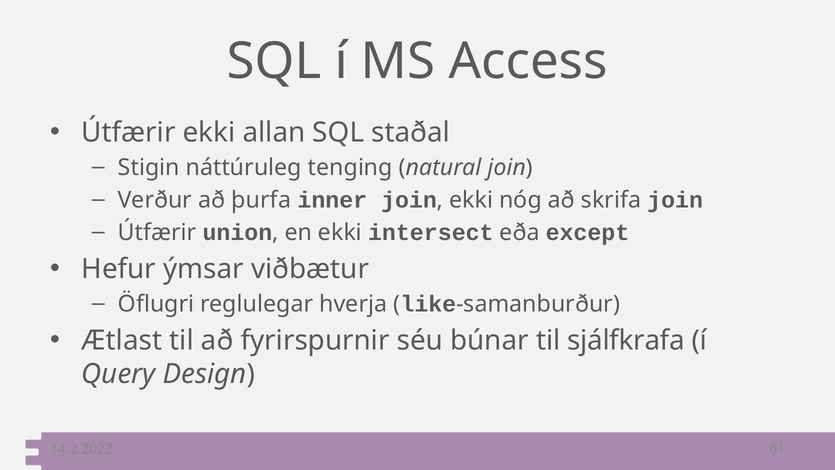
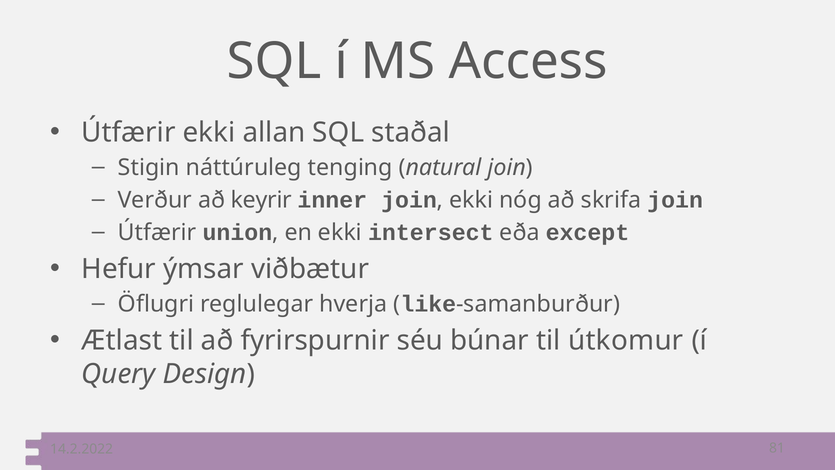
þurfa: þurfa -> keyrir (261, 200)
sjálfkrafa: sjálfkrafa -> útkomur (626, 340)
